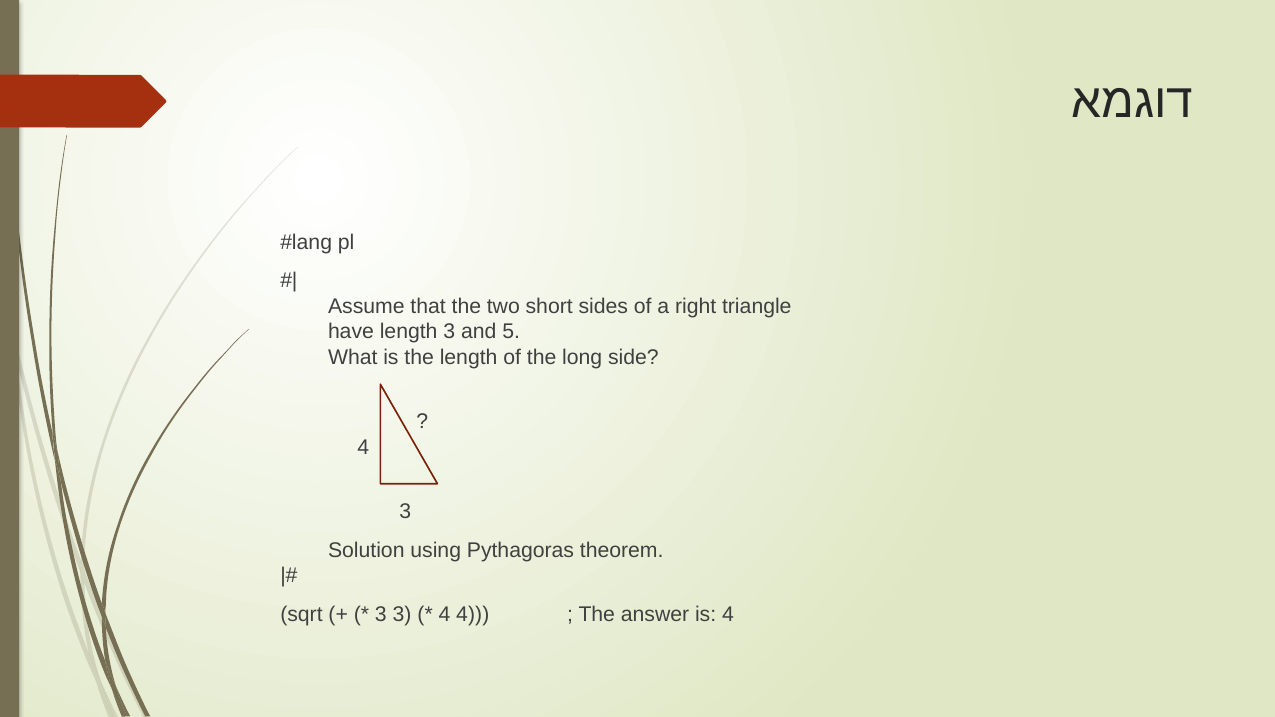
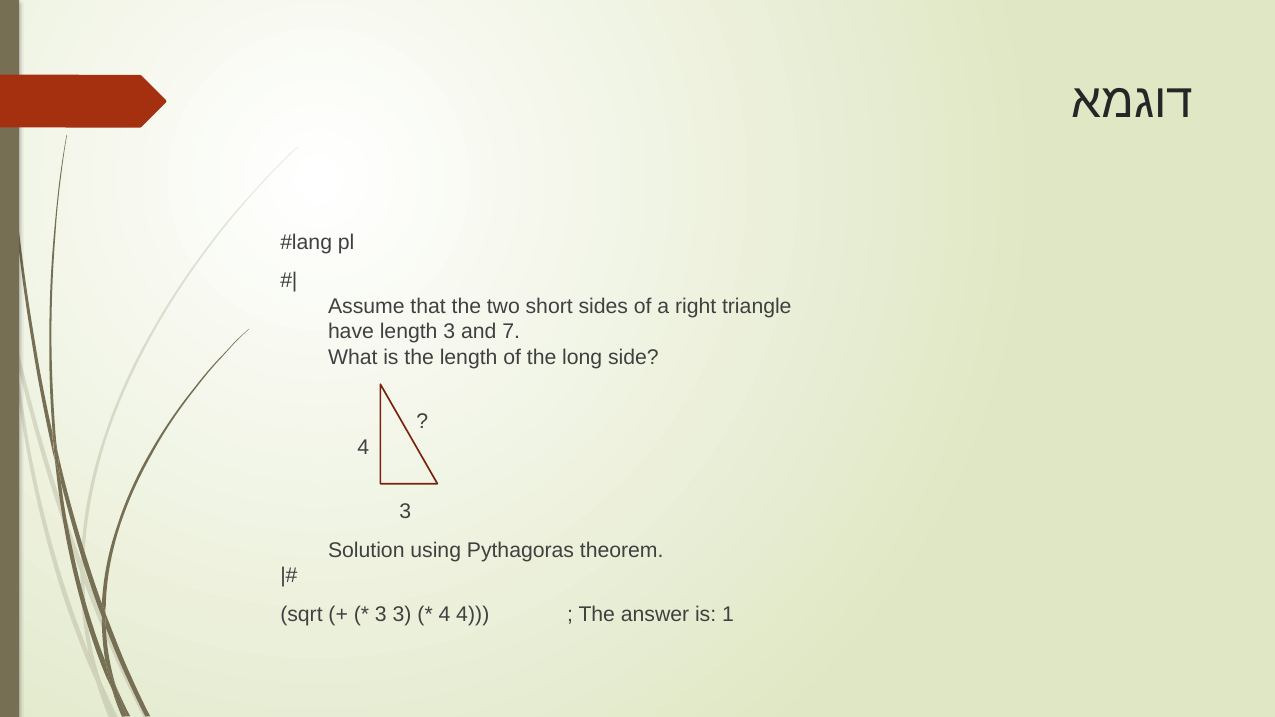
5: 5 -> 7 (511, 332)
is 4: 4 -> 1 (728, 614)
